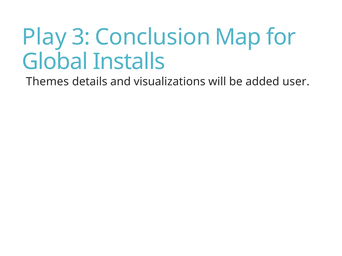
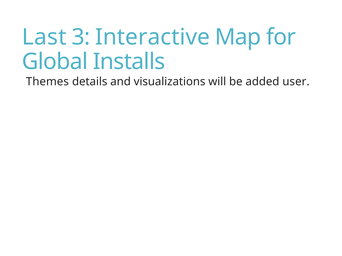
Play: Play -> Last (44, 37)
Conclusion: Conclusion -> Interactive (153, 37)
